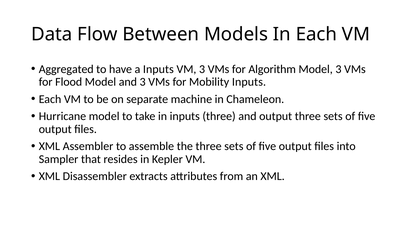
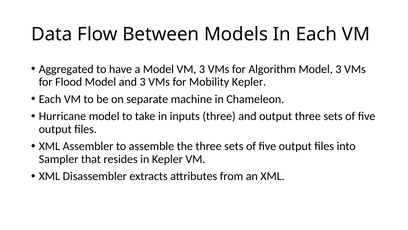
a Inputs: Inputs -> Model (158, 69)
Mobility Inputs: Inputs -> Kepler (249, 82)
